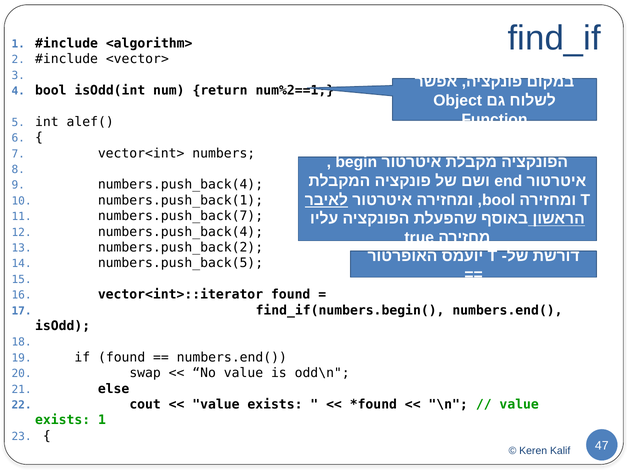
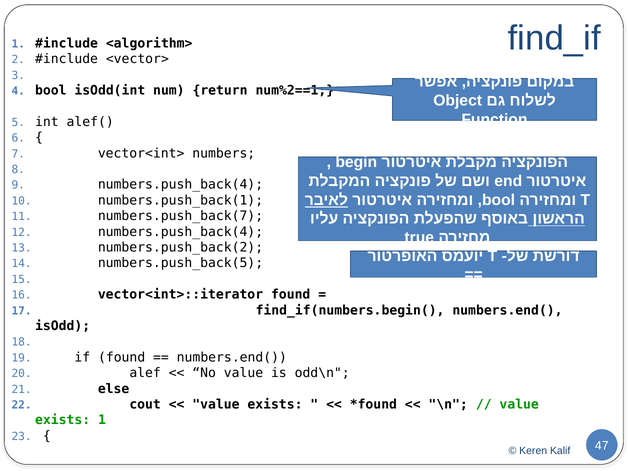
swap: swap -> alef (145, 373)
